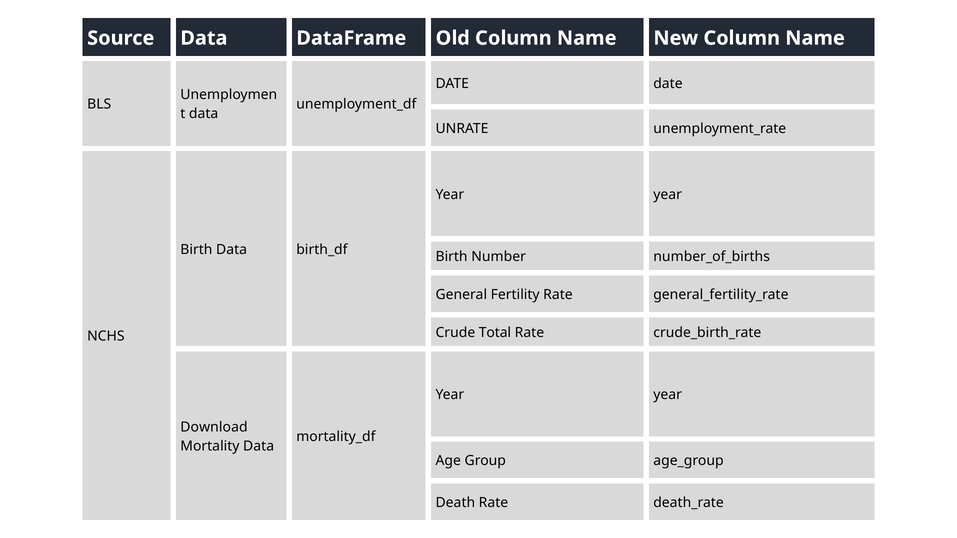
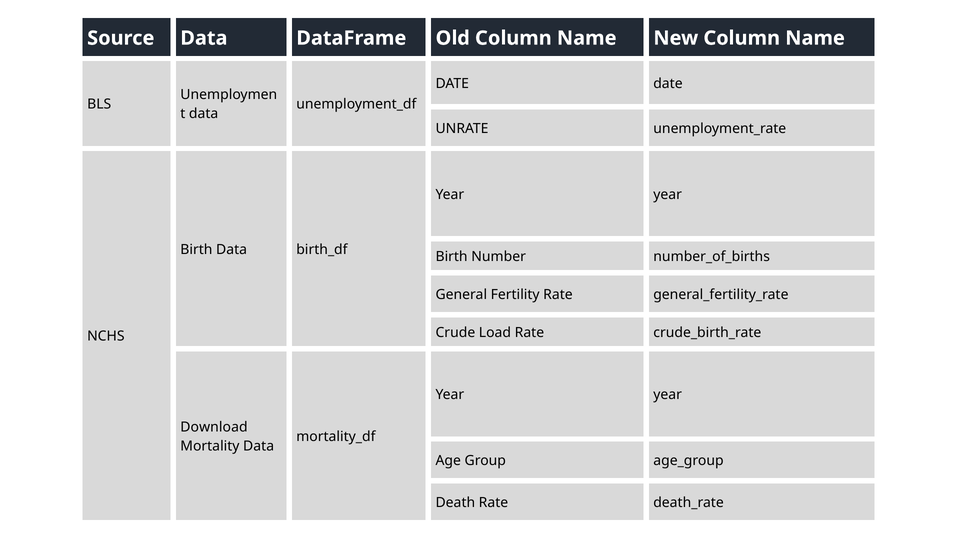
Total: Total -> Load (495, 333)
